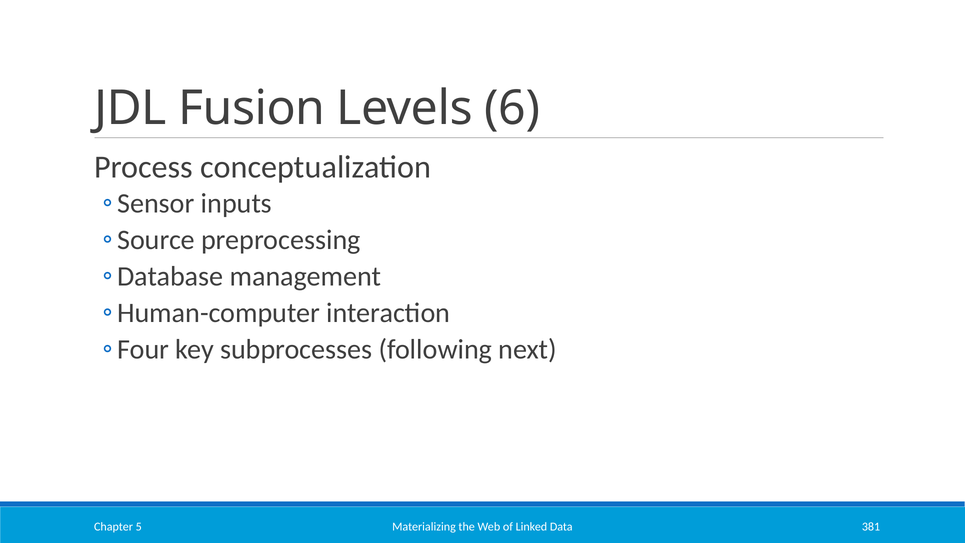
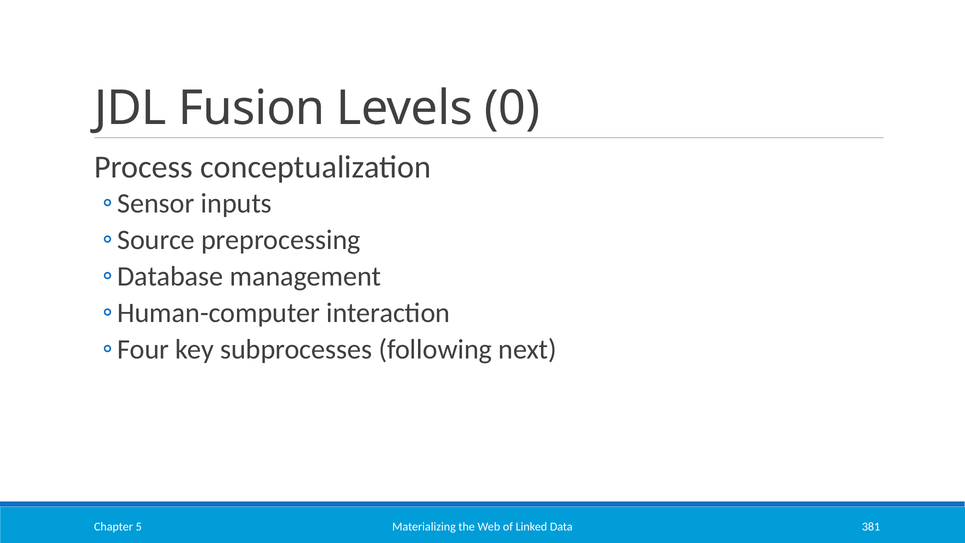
6: 6 -> 0 (512, 108)
